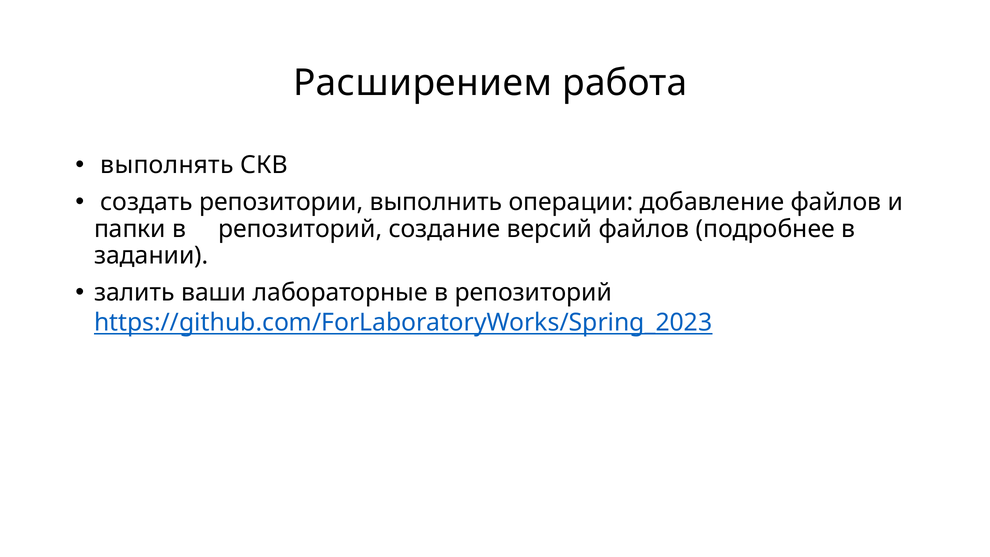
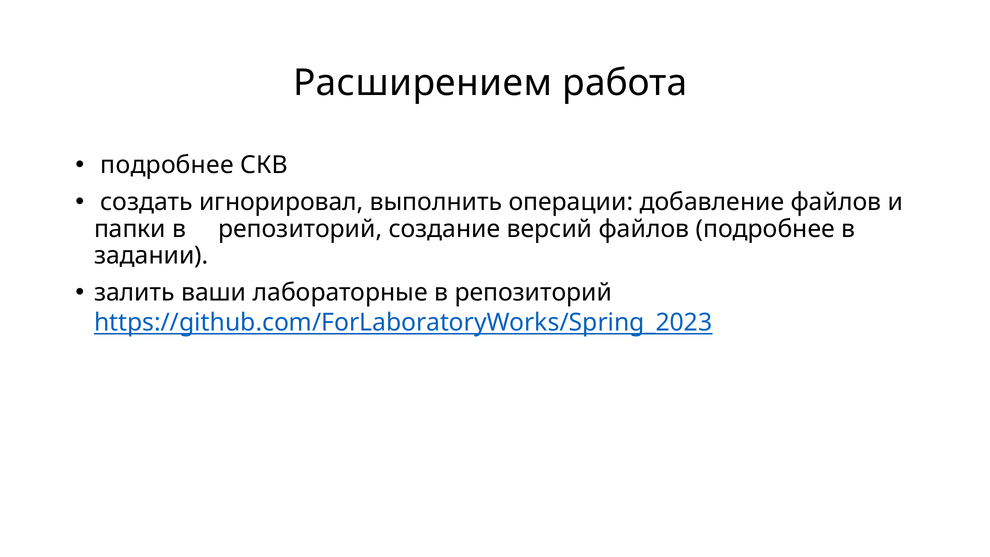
выполнять: выполнять -> подробнее (167, 165)
репозитории: репозитории -> игнорировал (281, 202)
